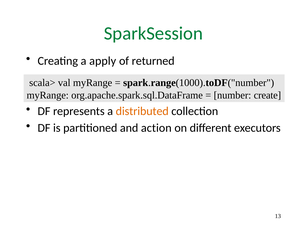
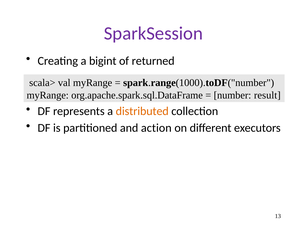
SparkSession colour: green -> purple (153, 33)
apply: apply -> bigint (103, 61)
create: create -> result (267, 95)
